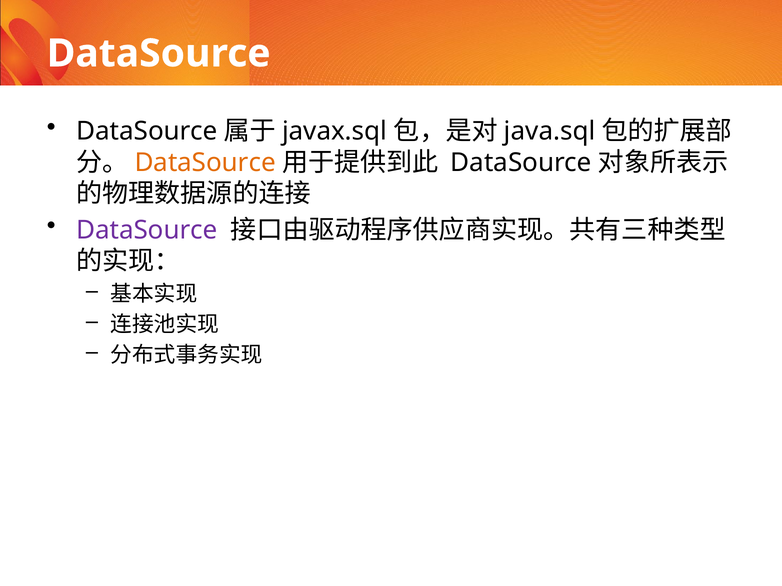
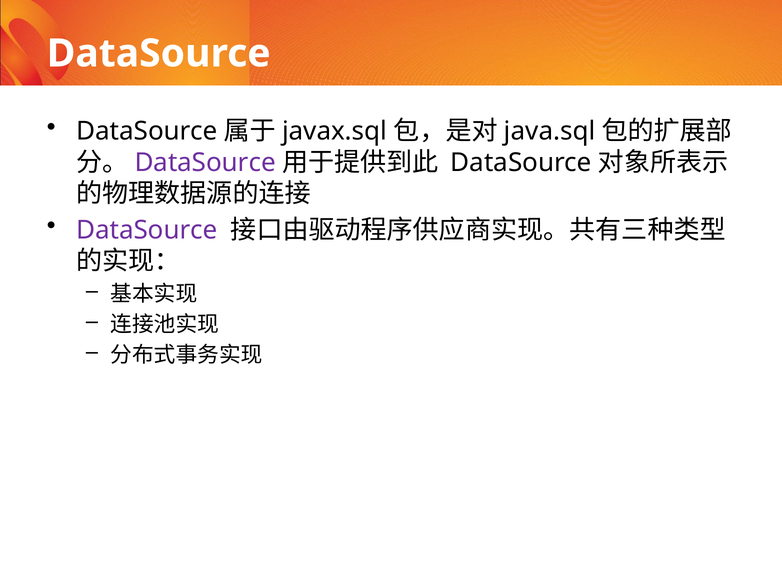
DataSource colour: orange -> purple (205, 163)
